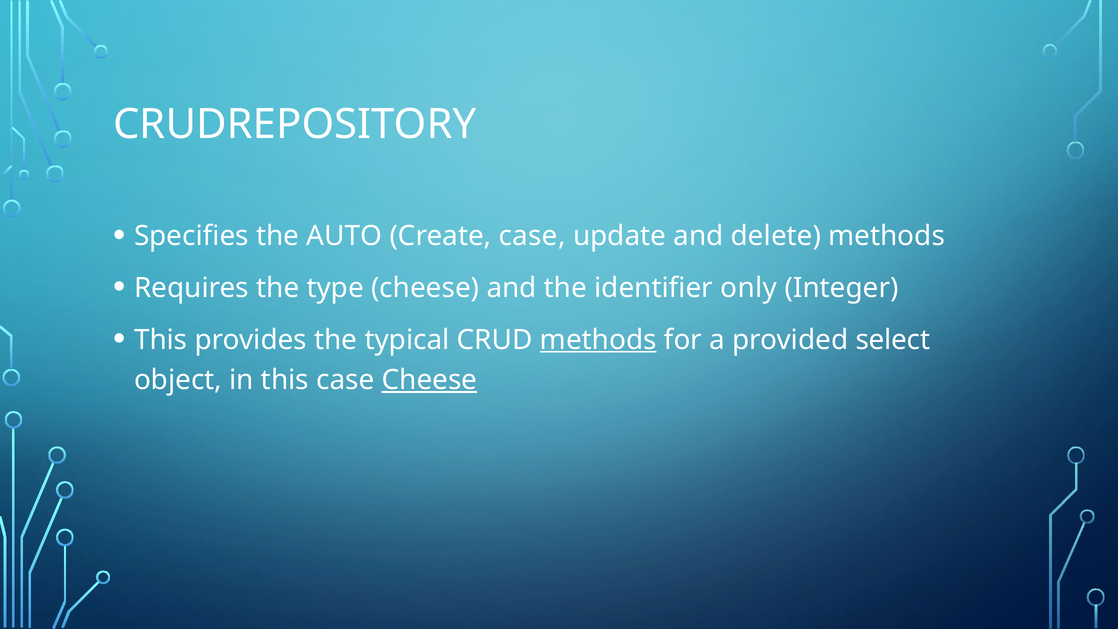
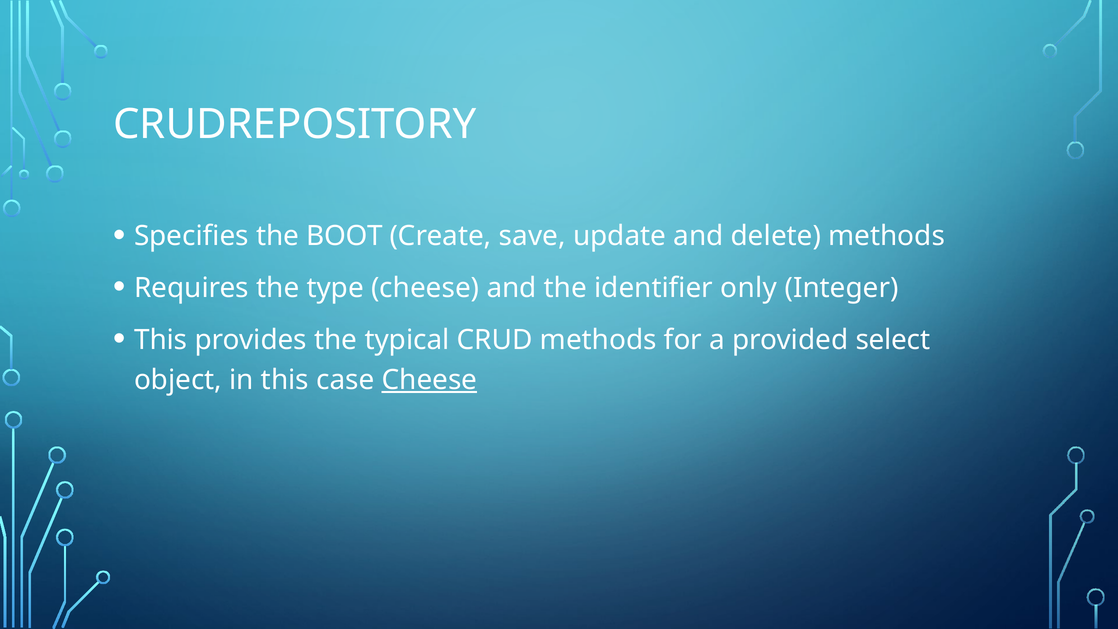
AUTO: AUTO -> BOOT (345, 236)
Create case: case -> save (532, 236)
methods underline: present -> none (598, 340)
